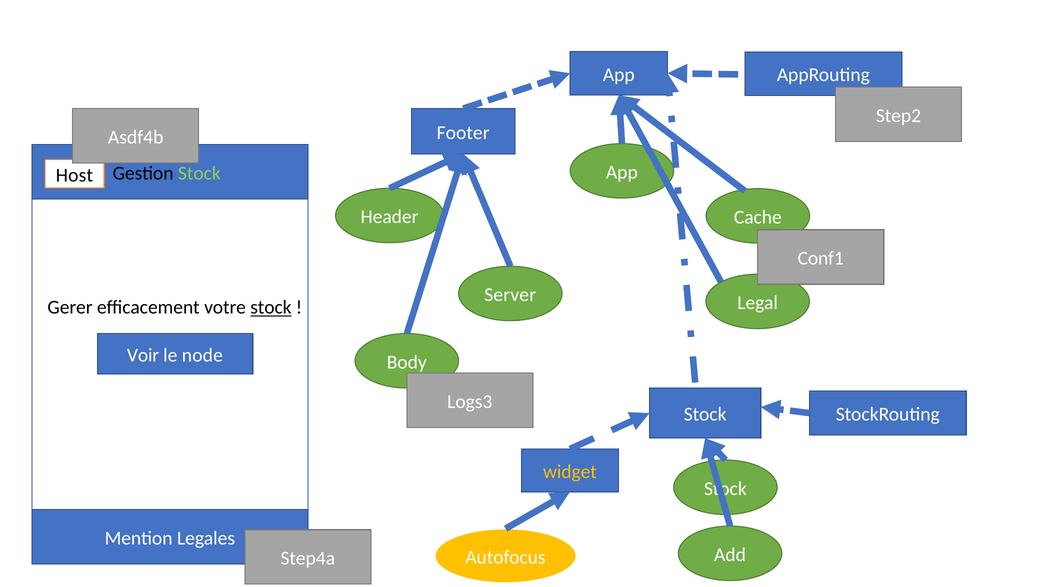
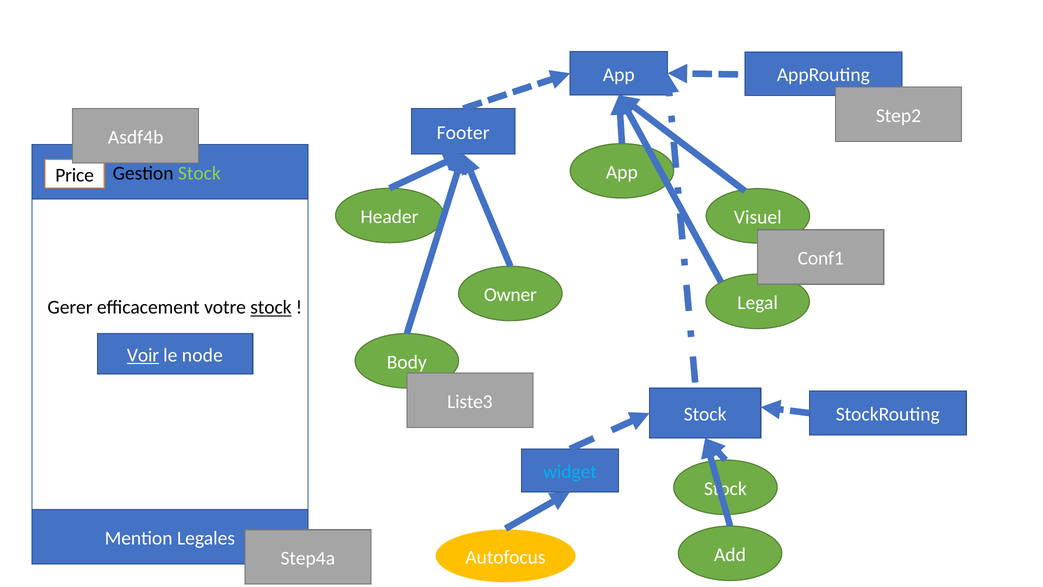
Host: Host -> Price (75, 175)
Cache: Cache -> Visuel (758, 217)
Server: Server -> Owner (510, 295)
Voir underline: none -> present (143, 355)
Logs3: Logs3 -> Liste3 (470, 402)
widget colour: yellow -> light blue (570, 471)
